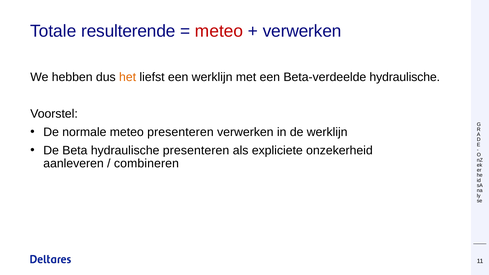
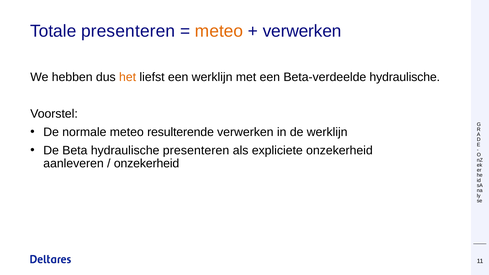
Totale resulterende: resulterende -> presenteren (128, 31)
meteo colour: red -> orange (219, 31)
meteo presenteren: presenteren -> resulterende (181, 132)
combineren: combineren -> onzekerheid (147, 164)
